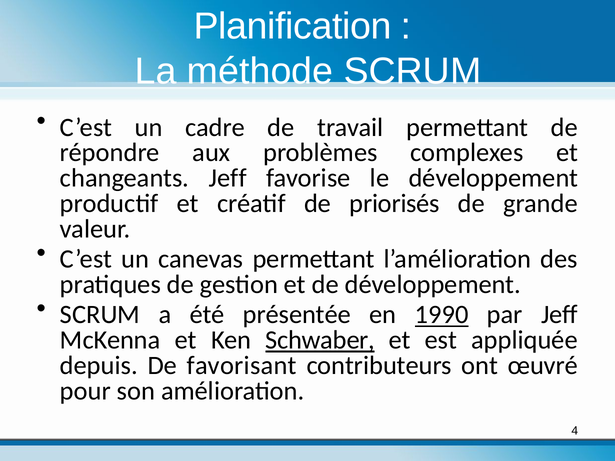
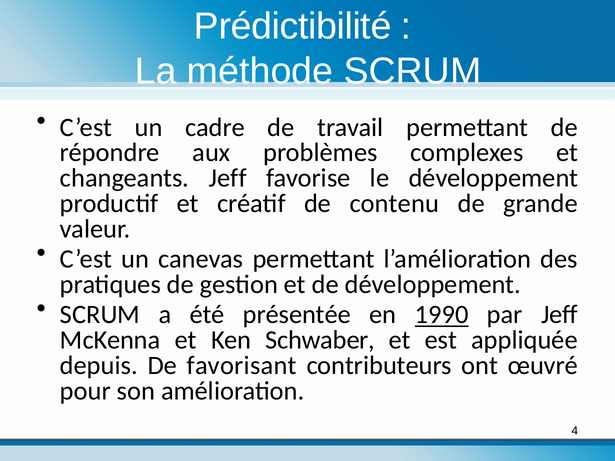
Planification: Planification -> Prédictibilité (293, 26)
priorisés: priorisés -> contenu (394, 204)
Schwaber underline: present -> none (320, 340)
